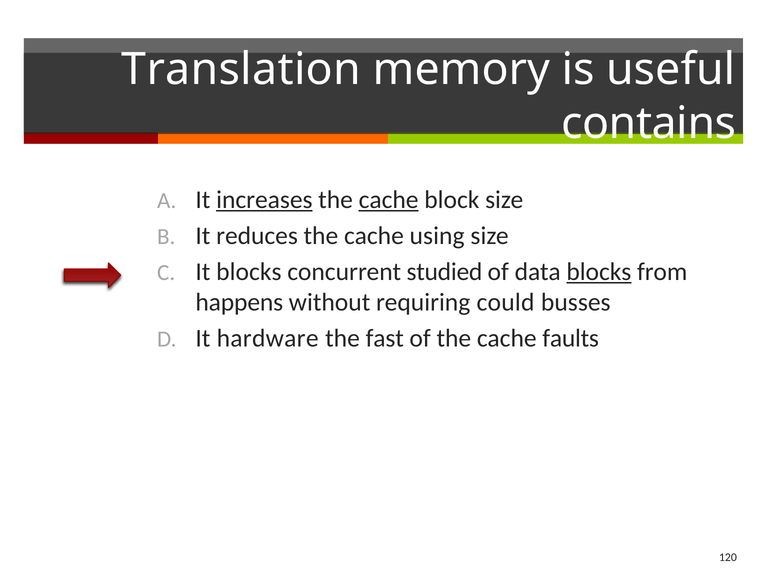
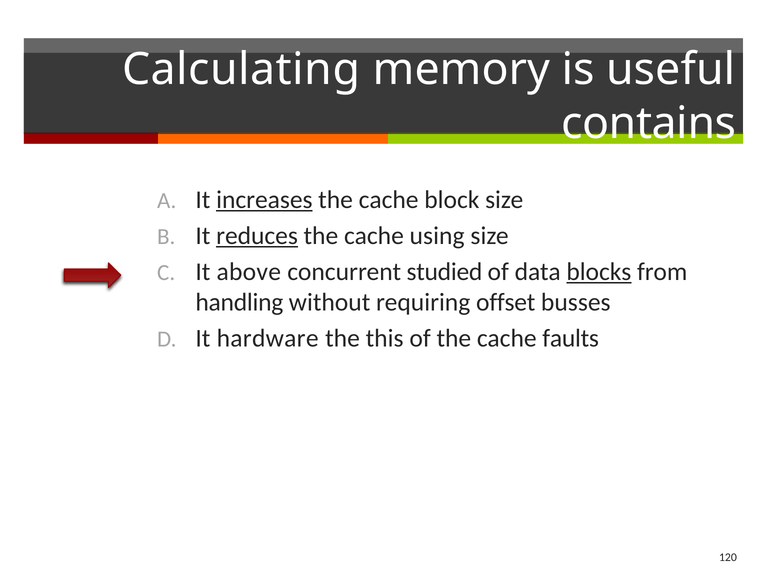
Translation: Translation -> Calculating (241, 70)
cache underline: present -> none (389, 200)
reduces underline: none -> present (257, 236)
It blocks: blocks -> above (249, 272)
happens: happens -> handling (239, 303)
could: could -> offset (506, 303)
fast: fast -> this (385, 339)
